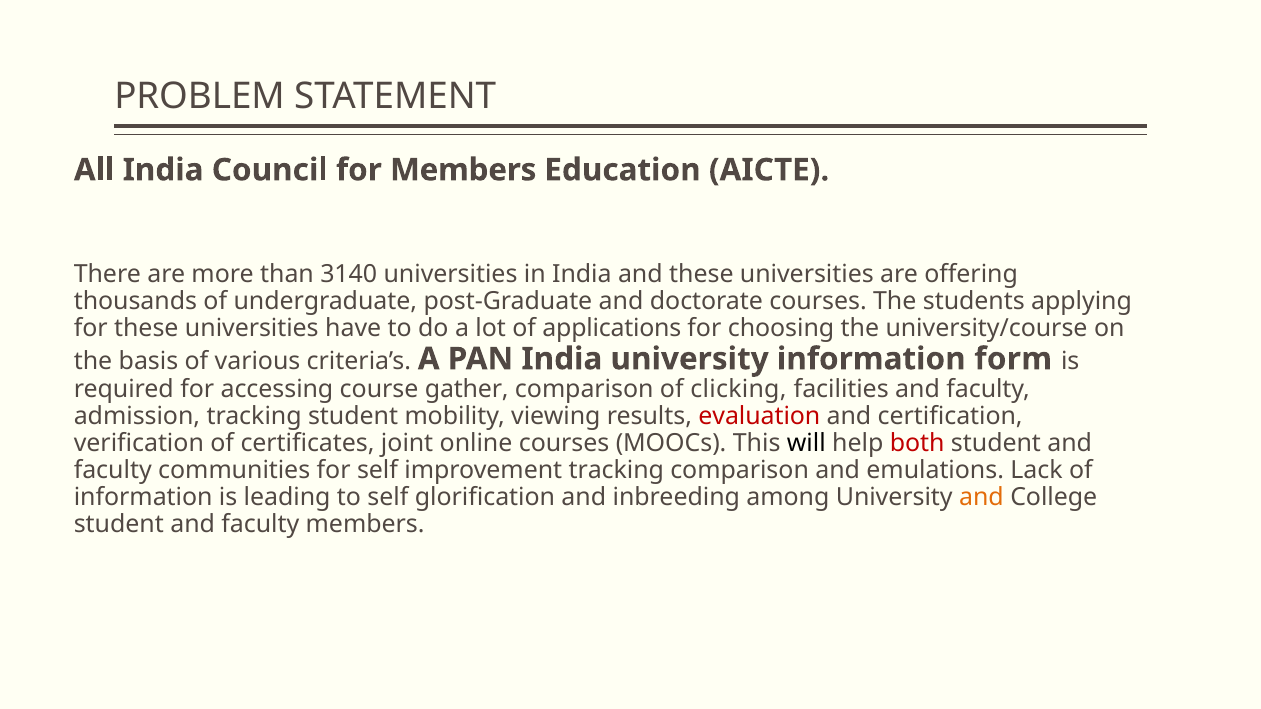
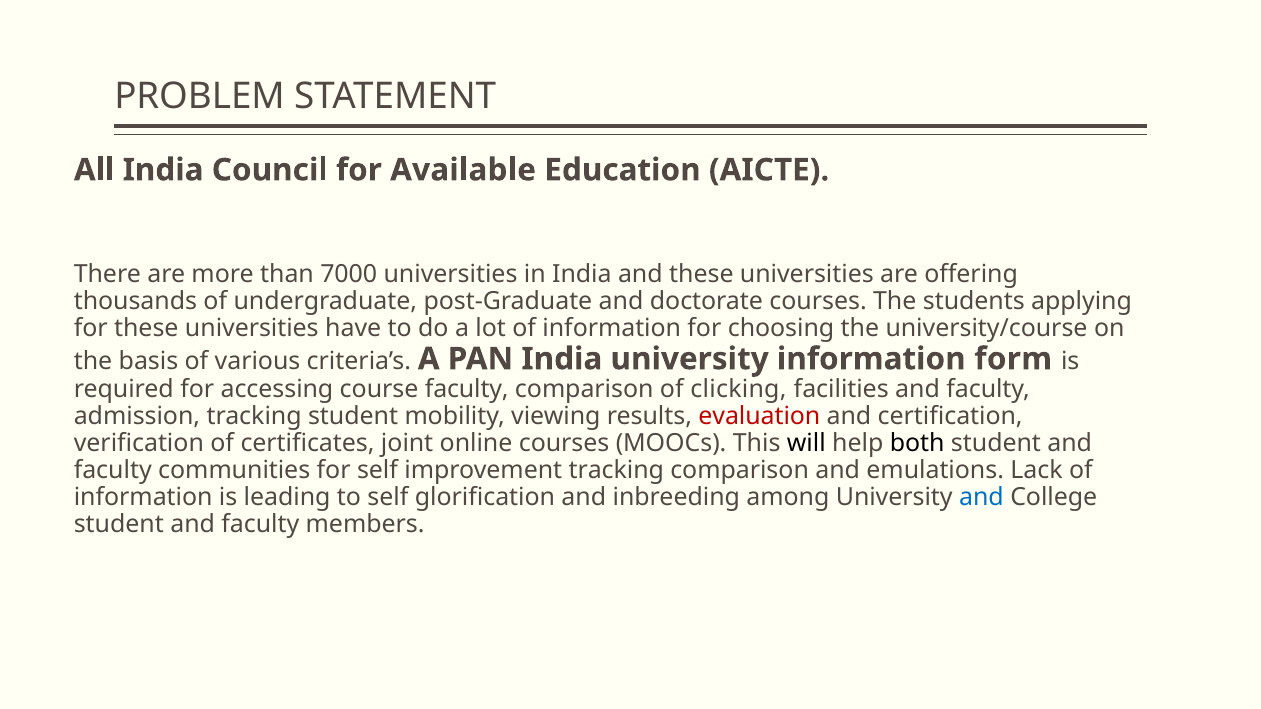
for Members: Members -> Available (463, 170)
3140: 3140 -> 7000 (349, 275)
lot of applications: applications -> information (612, 329)
course gather: gather -> faculty (467, 390)
both colour: red -> black (917, 443)
and colour: orange -> blue (982, 497)
